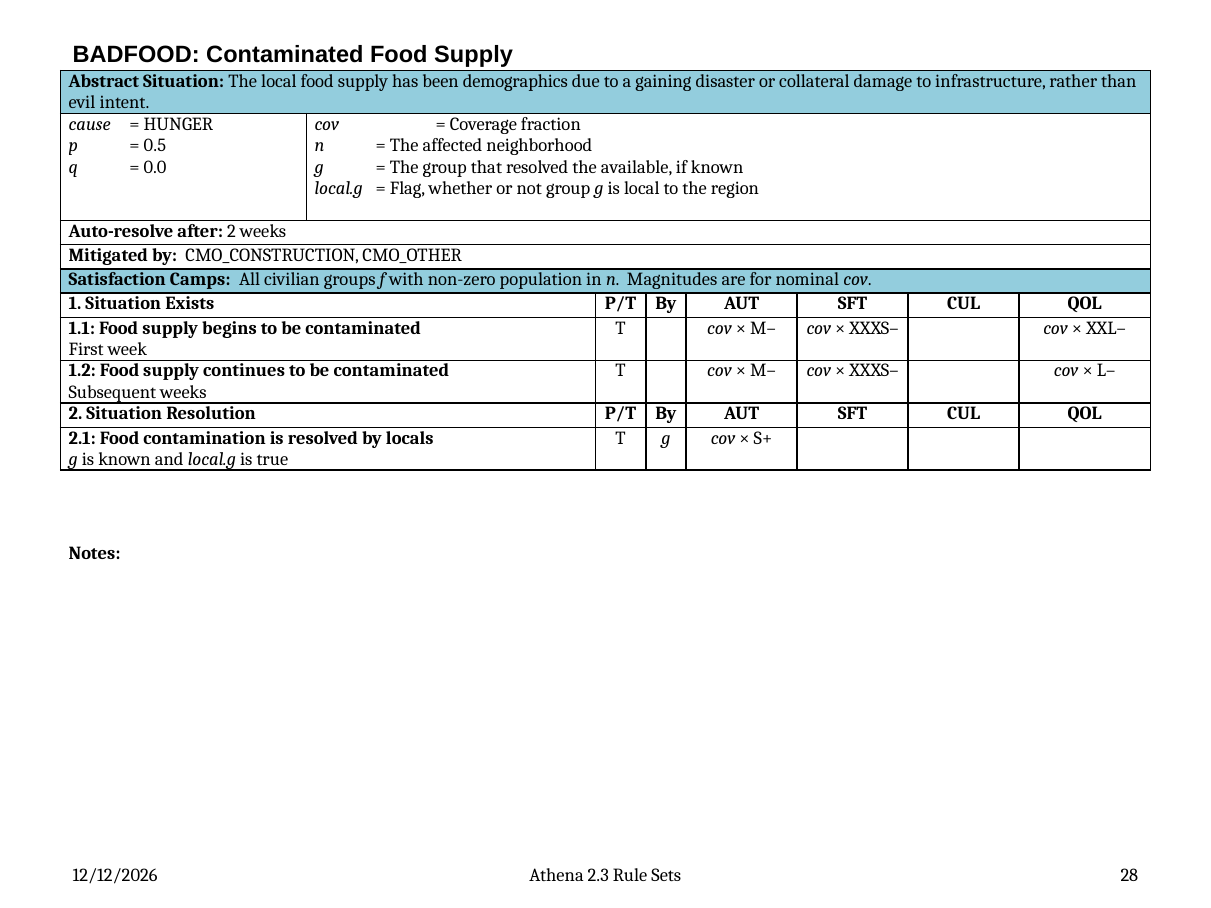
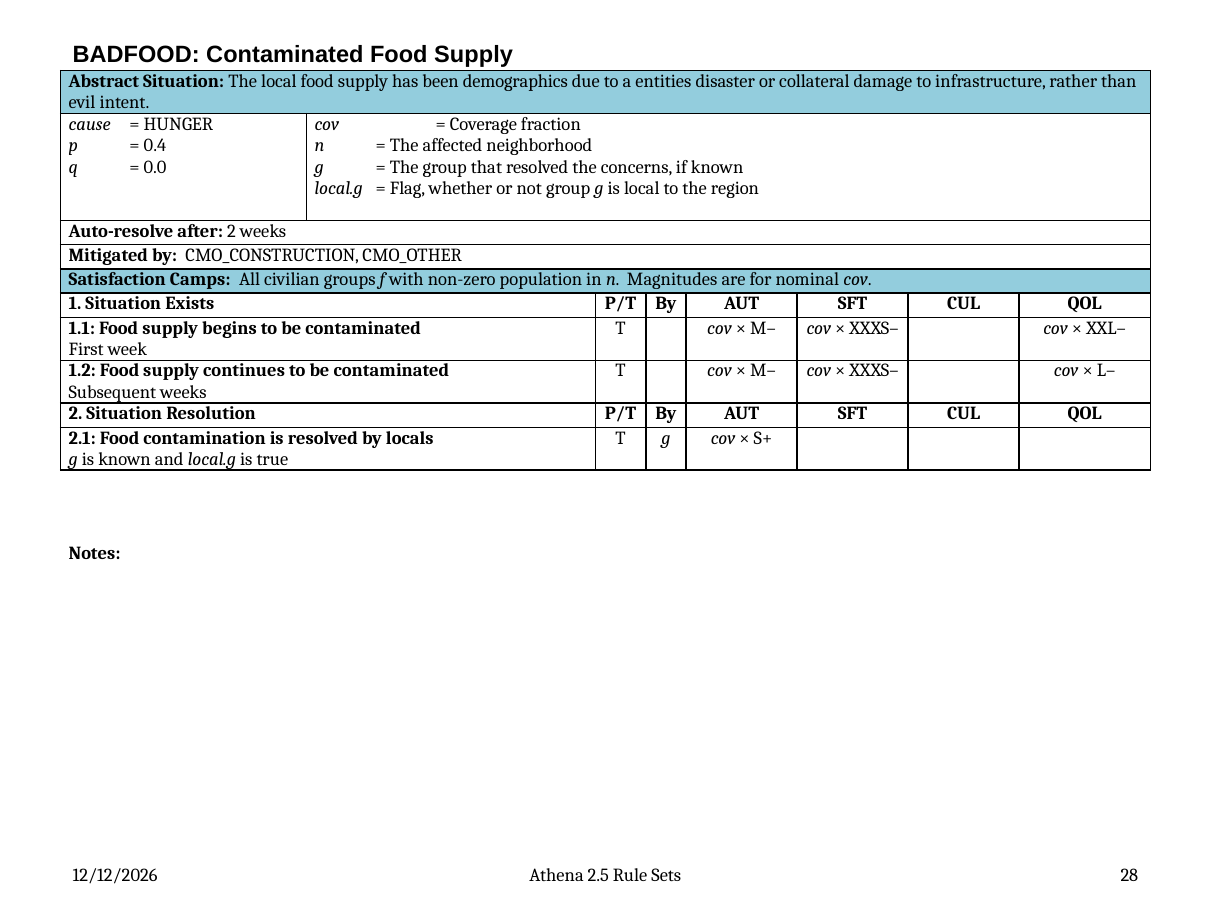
gaining: gaining -> entities (663, 81)
0.5: 0.5 -> 0.4 (155, 146)
available: available -> concerns (637, 167)
2.3: 2.3 -> 2.5 (598, 875)
